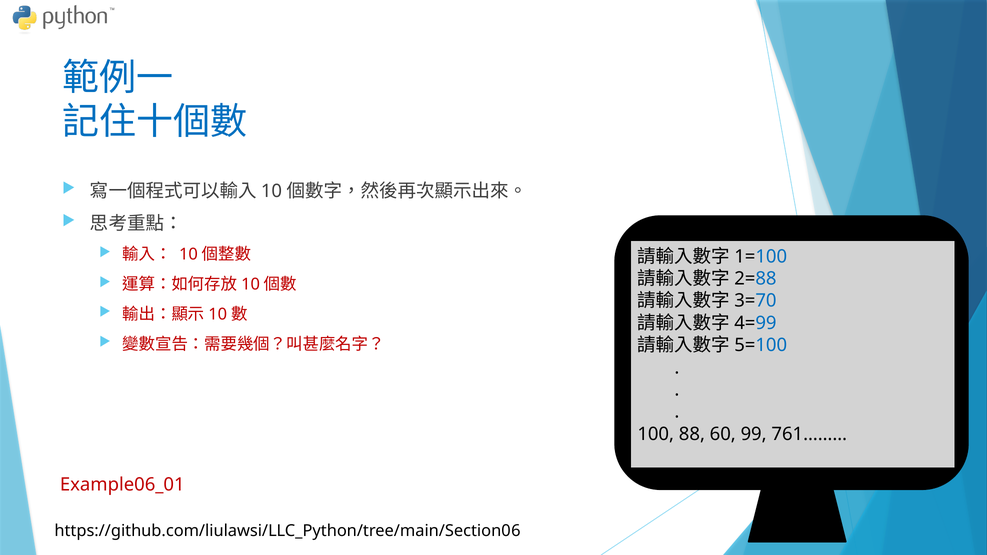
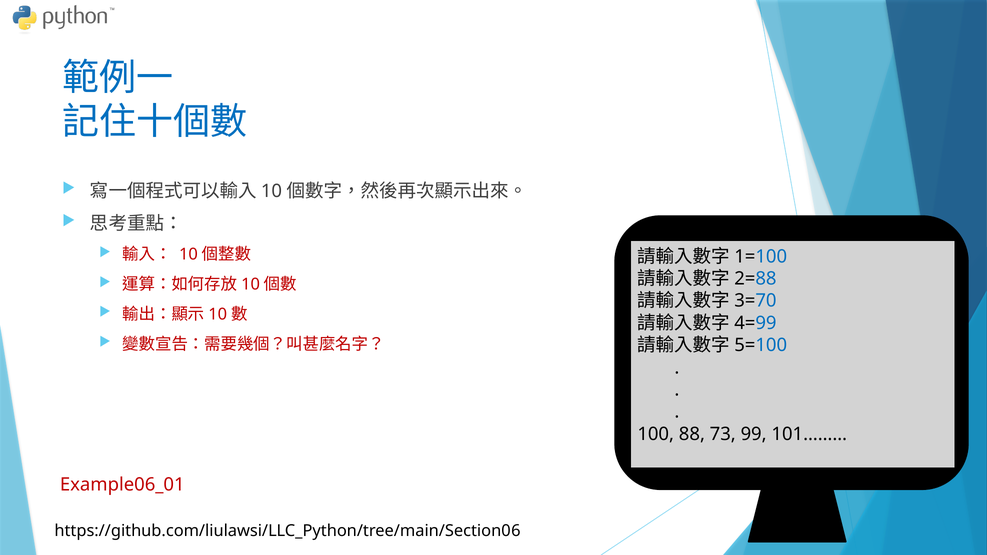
60: 60 -> 73 (723, 434)
761………: 761……… -> 101……… (809, 434)
